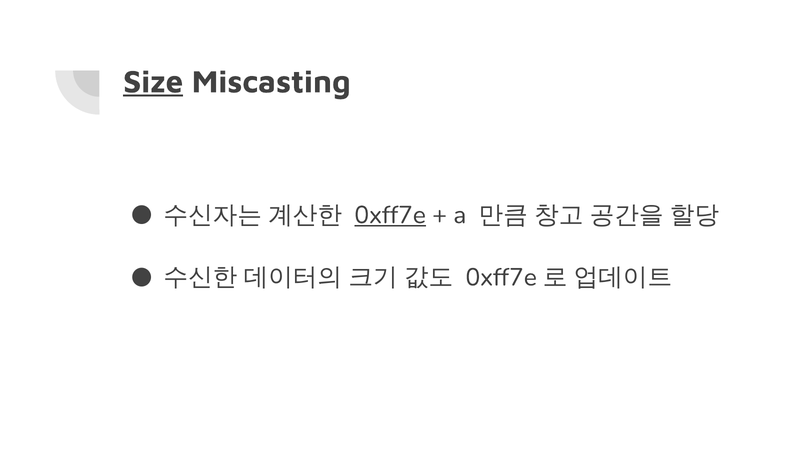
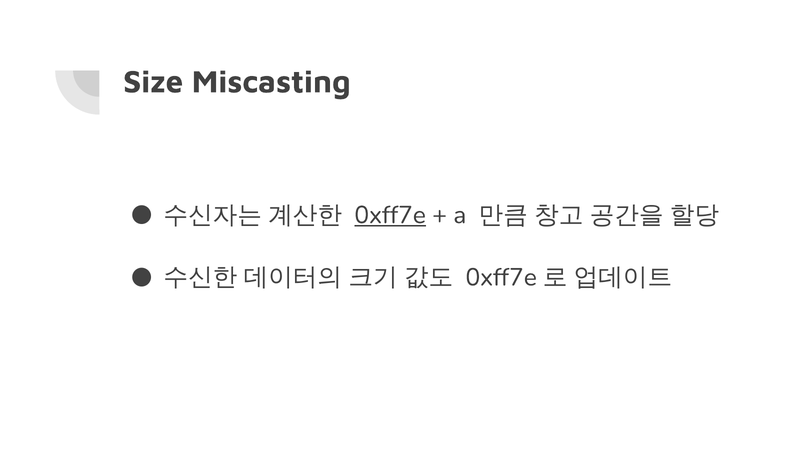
Size underline: present -> none (153, 82)
